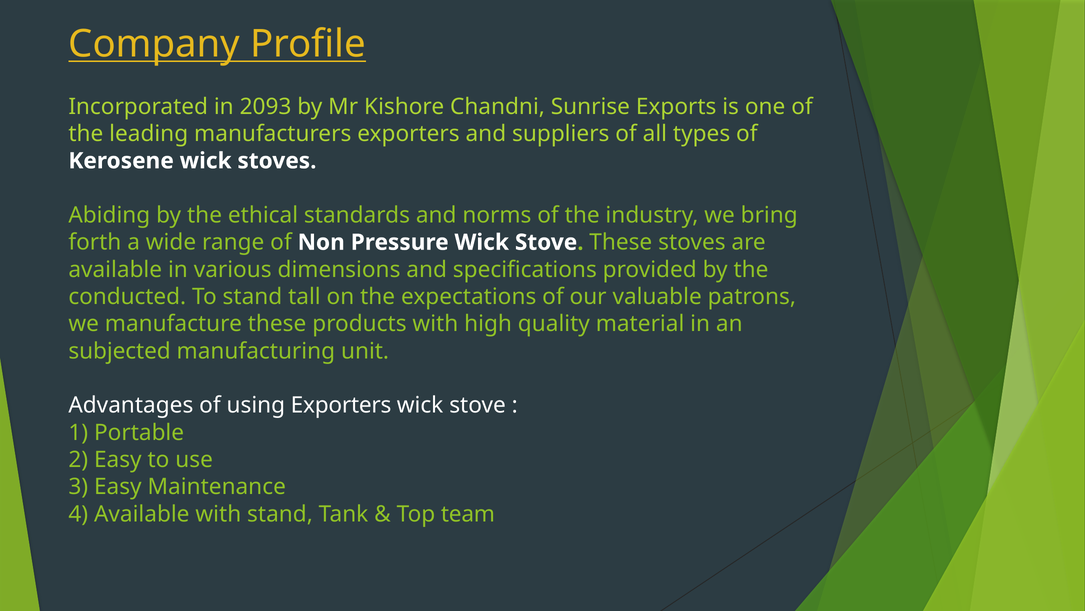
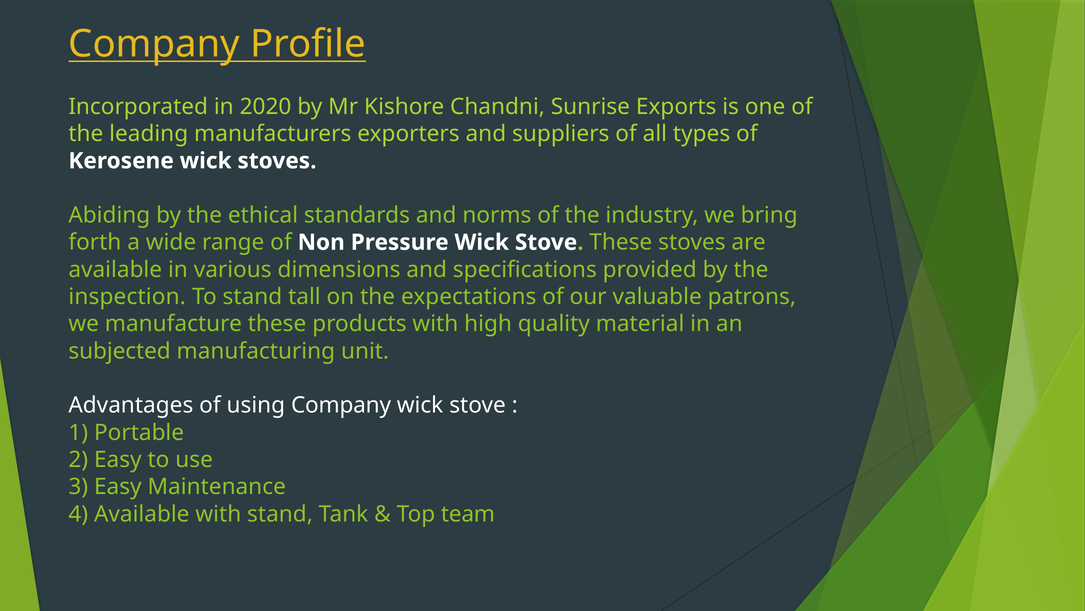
2093: 2093 -> 2020 (266, 106)
conducted: conducted -> inspection (127, 296)
using Exporters: Exporters -> Company (341, 405)
